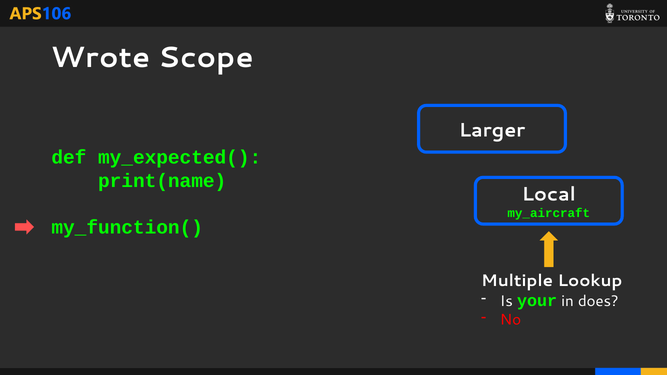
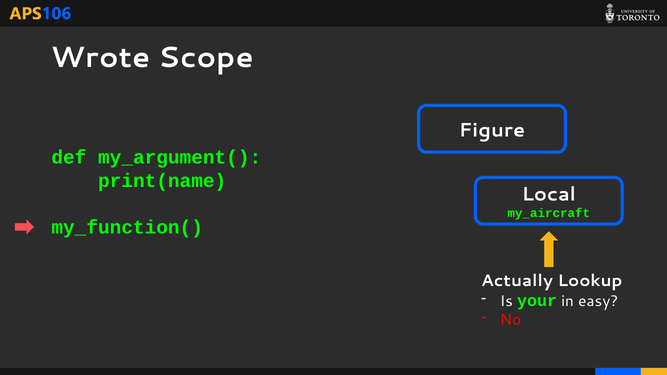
Larger: Larger -> Figure (492, 130)
my_expected(: my_expected( -> my_argument( (180, 157)
Multiple: Multiple -> Actually (517, 281)
does: does -> easy (598, 301)
